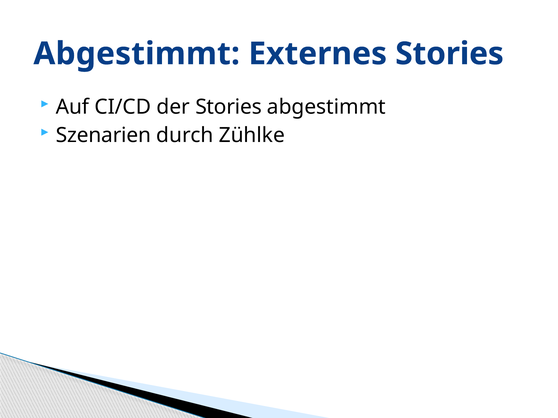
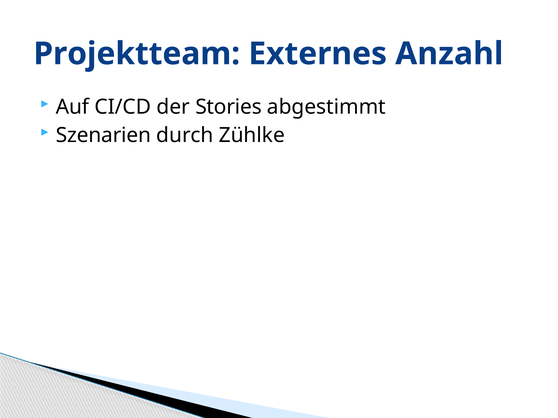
Abgestimmt: Abgestimmt -> Projektteam (137, 54)
Externes Stories: Stories -> Anzahl (449, 54)
